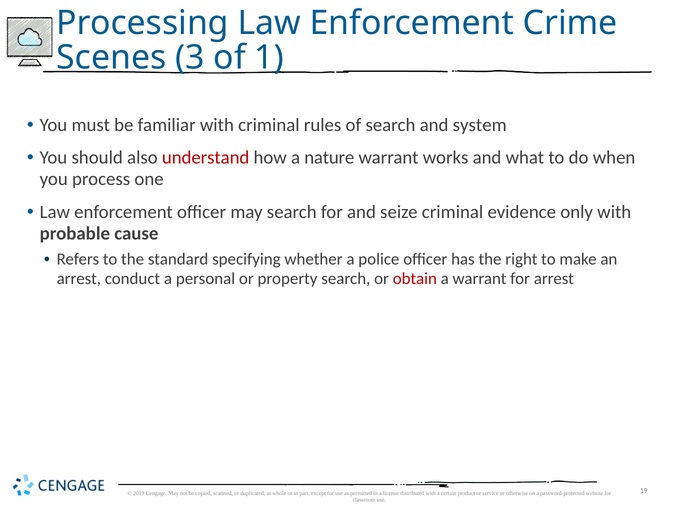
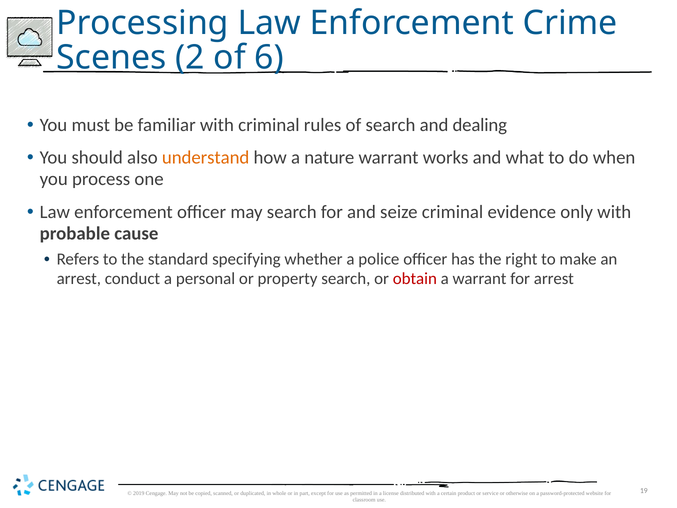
3: 3 -> 2 (190, 57)
1: 1 -> 6 (269, 57)
system: system -> dealing (480, 125)
understand colour: red -> orange (206, 158)
